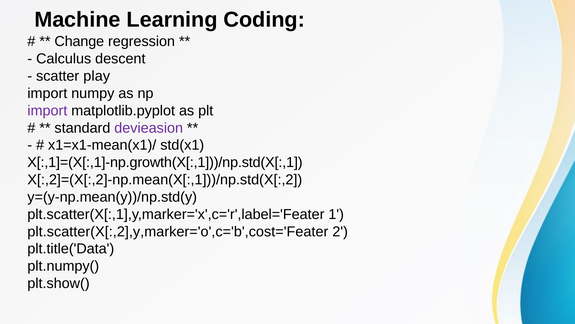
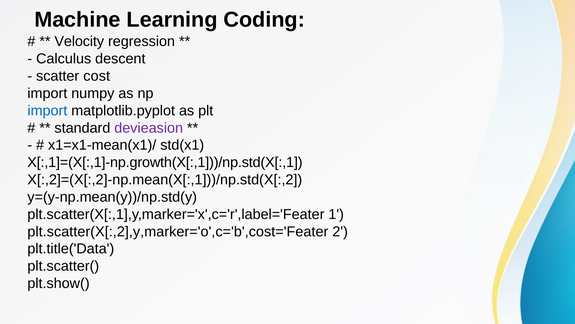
Change: Change -> Velocity (79, 41)
play: play -> cost (97, 76)
import colour: purple -> blue (47, 110)
plt.numpy(: plt.numpy( -> plt.scatter( (63, 266)
